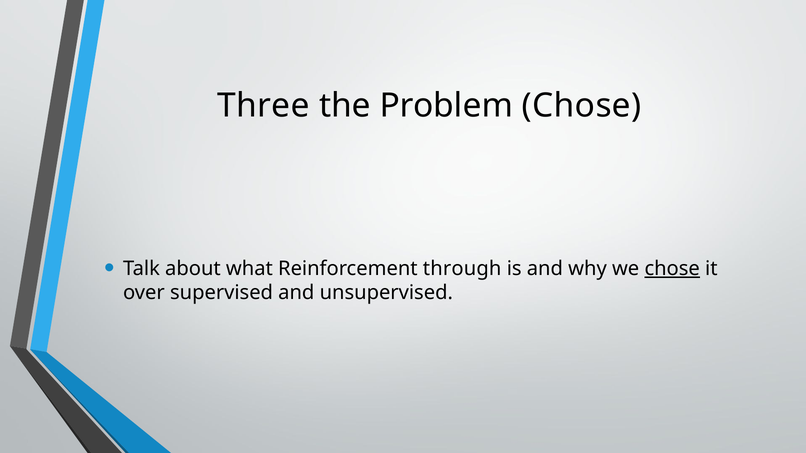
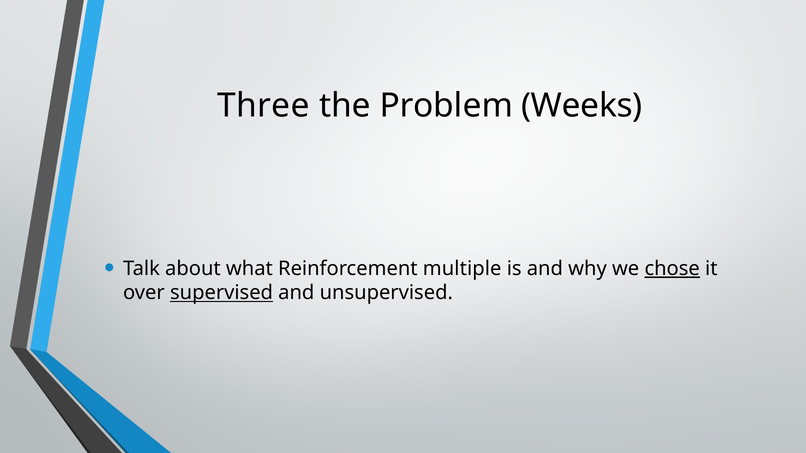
Problem Chose: Chose -> Weeks (582, 106)
through: through -> multiple (462, 269)
supervised underline: none -> present (222, 293)
